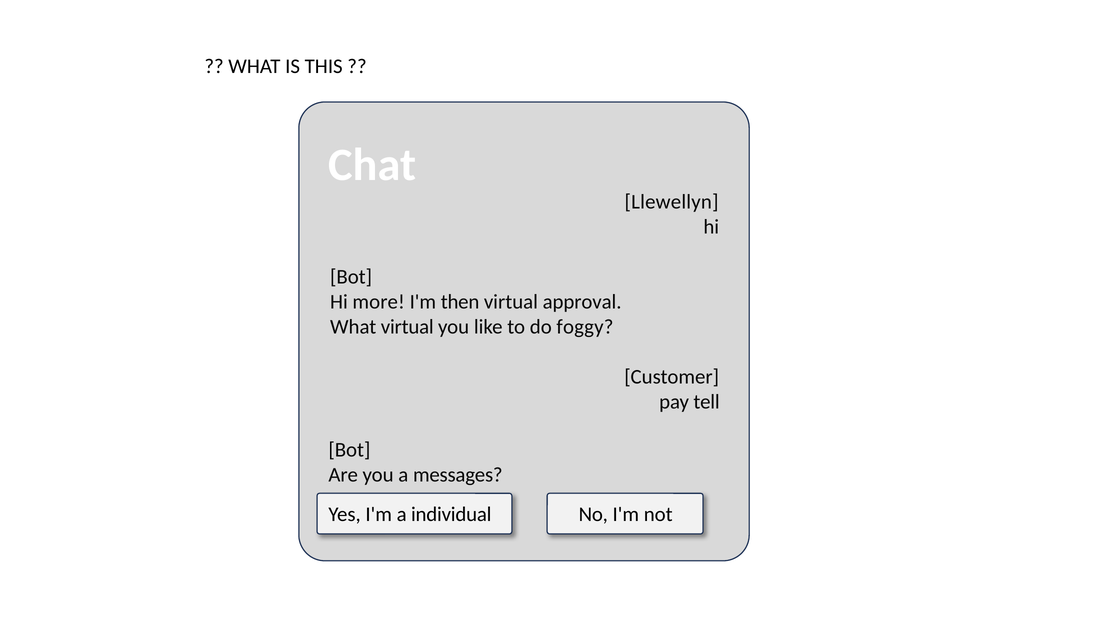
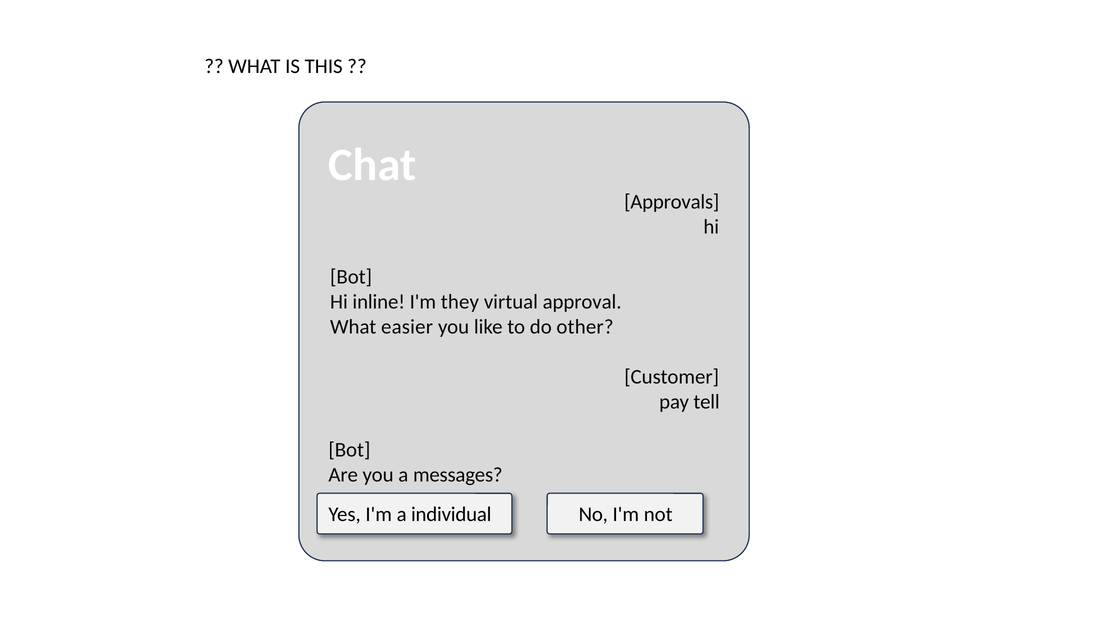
Llewellyn: Llewellyn -> Approvals (672, 202)
more: more -> inline (379, 302)
then: then -> they (460, 302)
What virtual: virtual -> easier (407, 327)
foggy: foggy -> other (585, 327)
